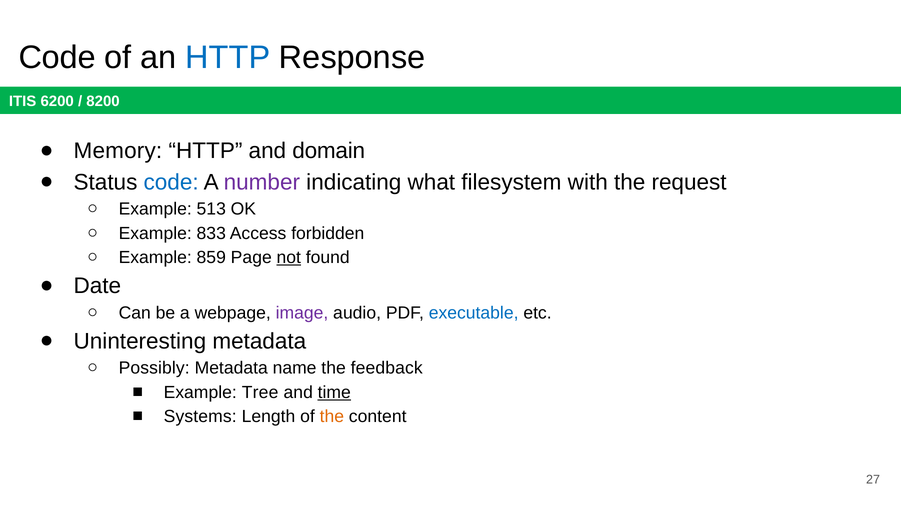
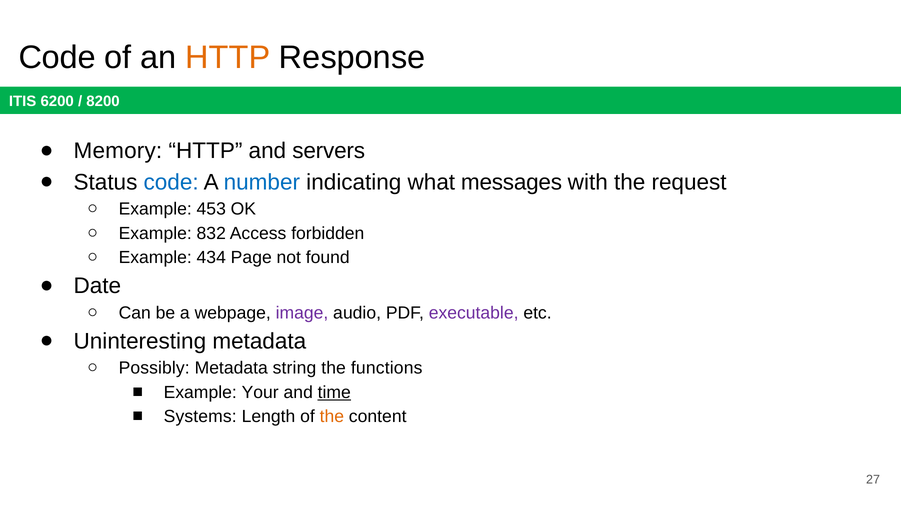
HTTP colour: blue -> orange (228, 57)
domain: domain -> servers (329, 151)
number colour: purple -> blue (262, 182)
filesystem: filesystem -> messages (512, 182)
513: 513 -> 453 (211, 209)
833: 833 -> 832 (211, 233)
859: 859 -> 434 (211, 257)
not underline: present -> none (289, 257)
executable colour: blue -> purple (474, 313)
name: name -> string (294, 368)
feedback: feedback -> functions (387, 368)
Tree: Tree -> Your (260, 392)
